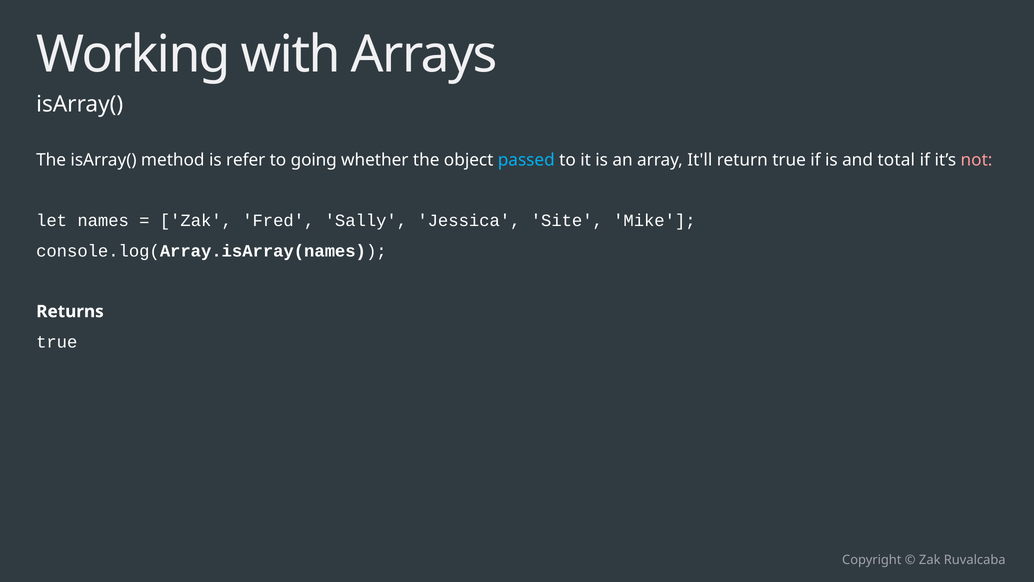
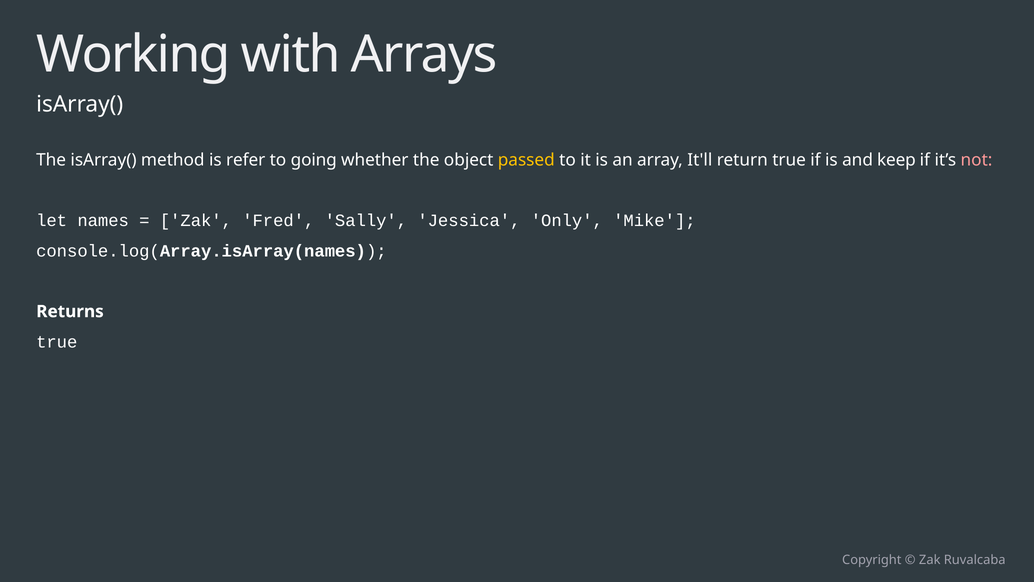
passed colour: light blue -> yellow (526, 160)
total: total -> keep (896, 160)
Site: Site -> Only (567, 220)
